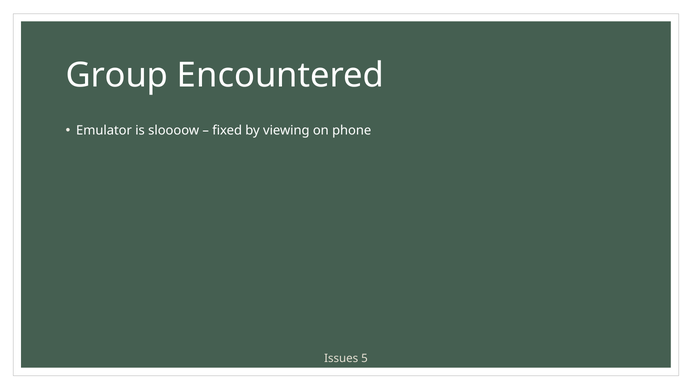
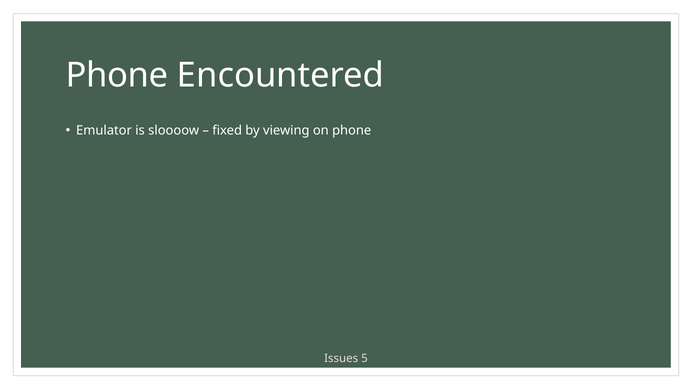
Group: Group -> Phone (117, 75)
